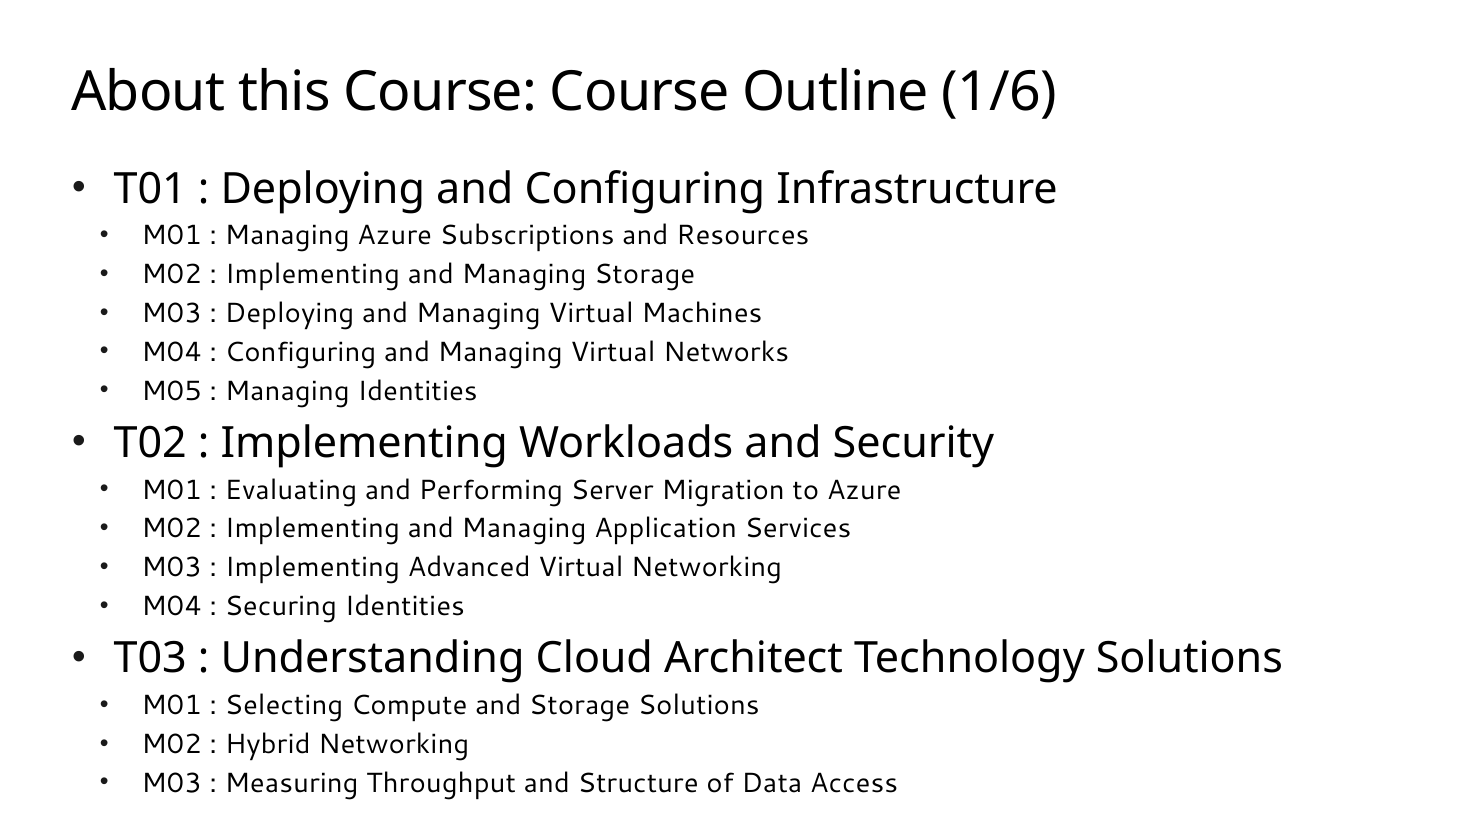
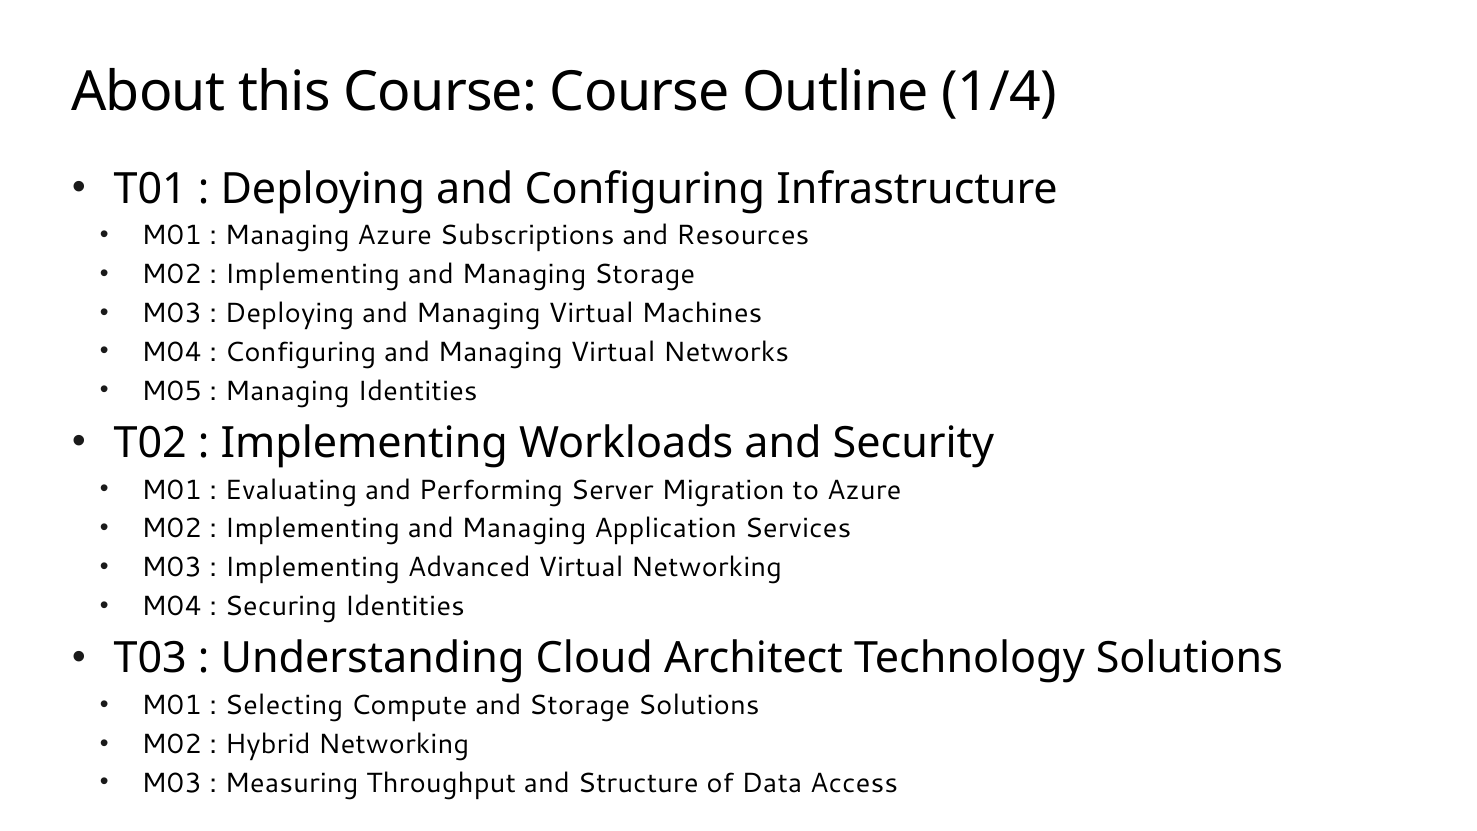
1/6: 1/6 -> 1/4 (999, 92)
